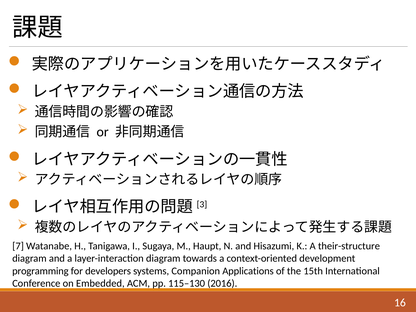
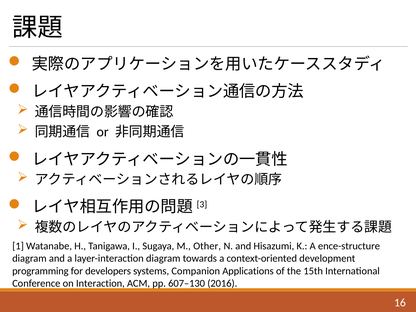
7: 7 -> 1 (18, 246)
Haupt: Haupt -> Other (207, 246)
their-structure: their-structure -> ence-structure (349, 246)
Embedded: Embedded -> Interaction (100, 283)
115–130: 115–130 -> 607–130 (187, 283)
